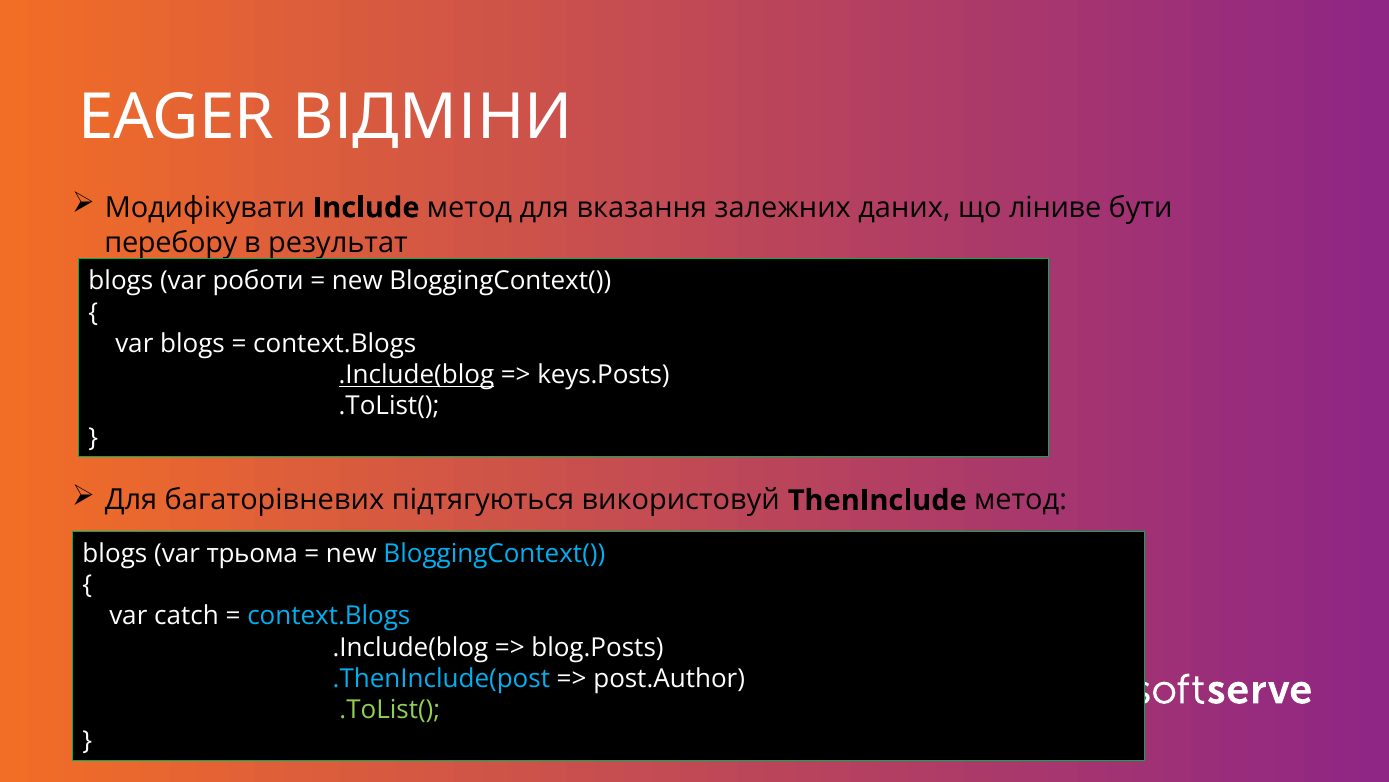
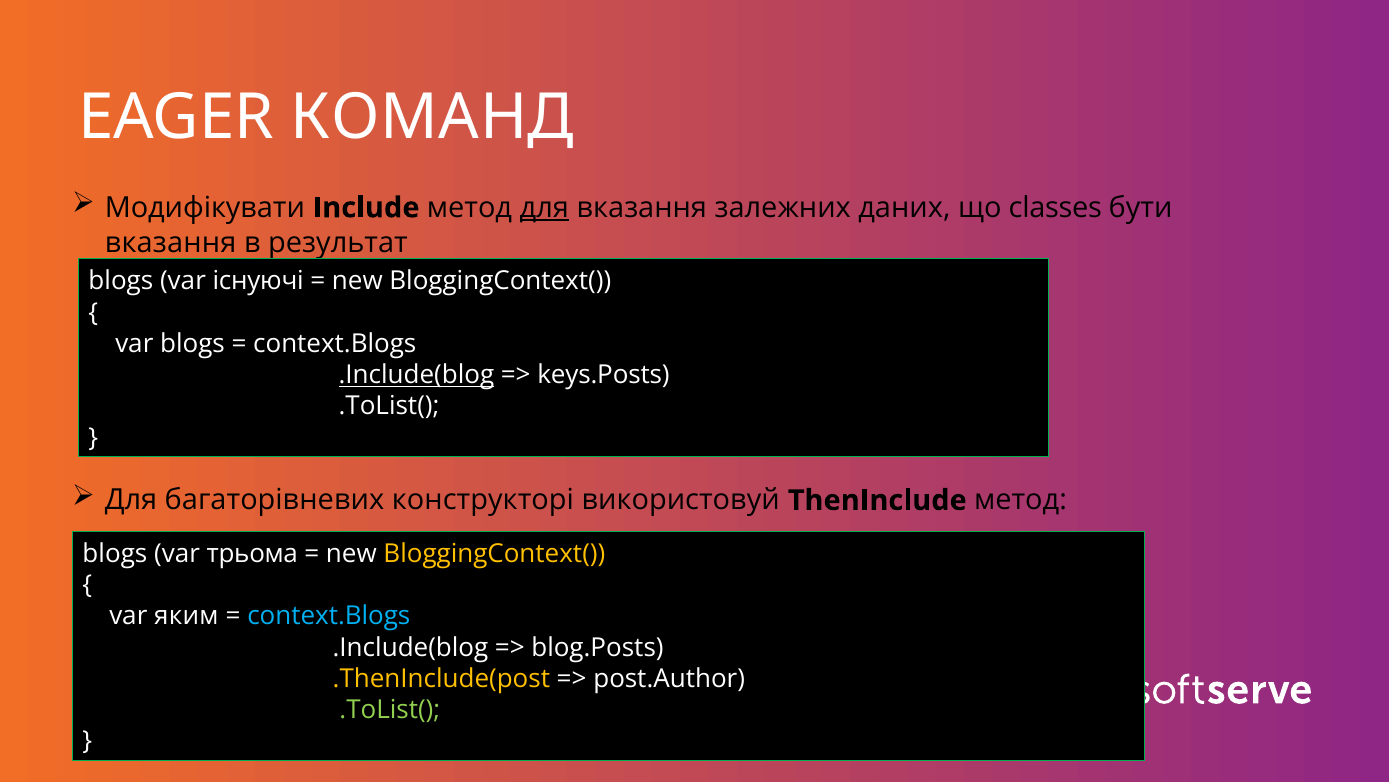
ВІДМІНИ: ВІДМІНИ -> КОМАНД (433, 117)
для underline: none -> present (544, 208)
ліниве: ліниве -> classes (1055, 208)
перебору: перебору -> вказання (171, 242)
роботи: роботи -> існуючі (258, 281)
підтягуються: підтягуються -> конструкторі (483, 500)
BloggingContext( colour: light blue -> yellow (494, 553)
catch: catch -> яким (186, 616)
.ThenInclude(post colour: light blue -> yellow (441, 678)
